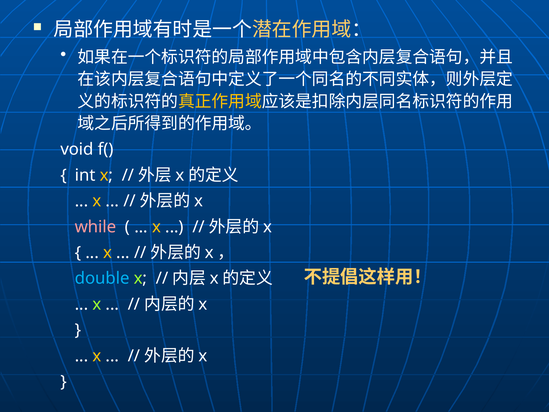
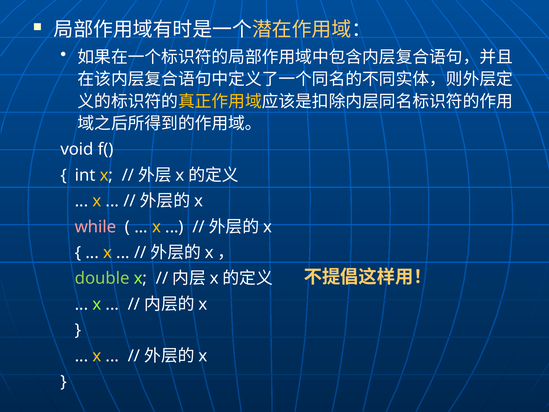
double colour: light blue -> light green (102, 278)
